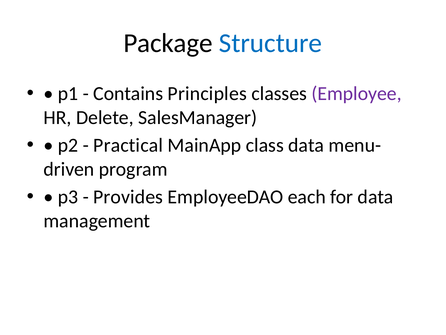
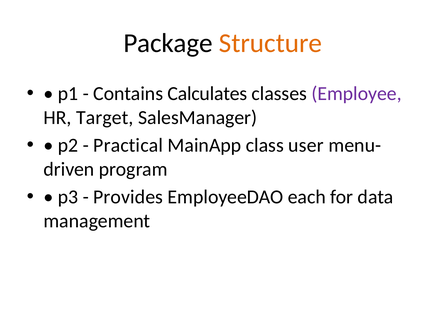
Structure colour: blue -> orange (270, 43)
Principles: Principles -> Calculates (207, 94)
Delete: Delete -> Target (105, 117)
class data: data -> user (306, 145)
